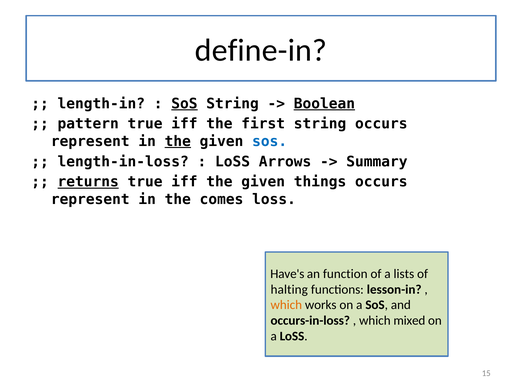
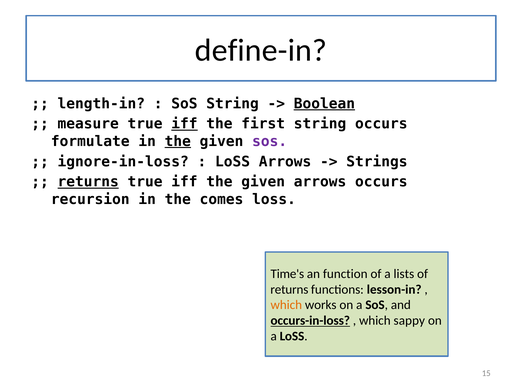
SoS underline: present -> none (184, 104)
pattern: pattern -> measure (88, 124)
iff underline: none -> present (184, 124)
represent: represent -> formulate (90, 141)
sos colour: blue -> purple (270, 141)
length-in-loss: length-in-loss -> ignore-in-loss (123, 162)
Summary: Summary -> Strings (377, 162)
given things: things -> arrows (320, 182)
represent: represent -> recursion (90, 200)
Have's: Have's -> Time's (287, 274)
halting: halting -> returns (289, 290)
occurs-in-loss underline: none -> present (310, 321)
mixed: mixed -> sappy (409, 321)
